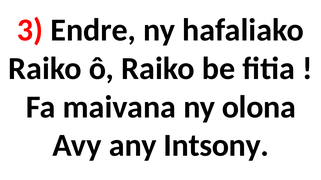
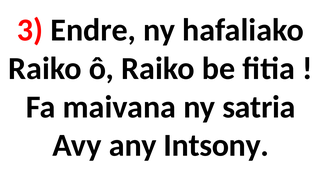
olona: olona -> satria (259, 107)
